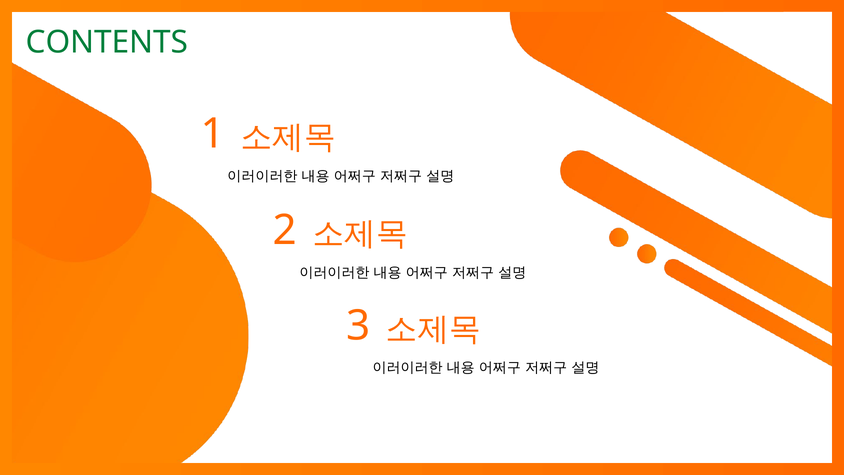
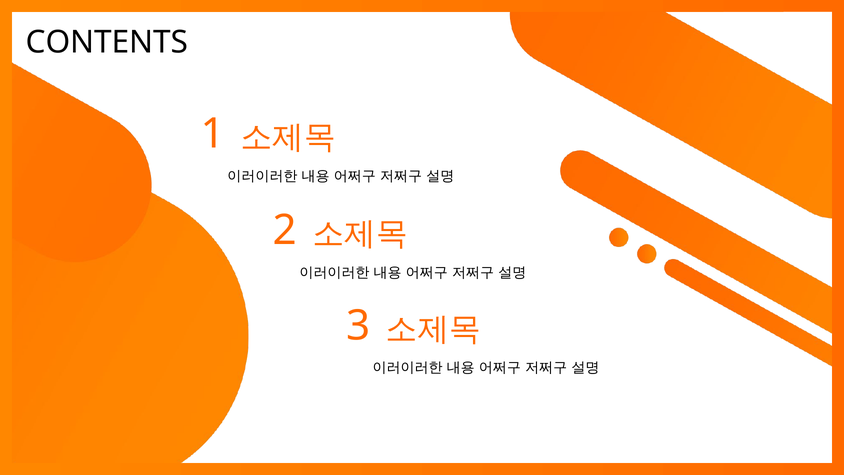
CONTENTS colour: green -> black (107, 42)
